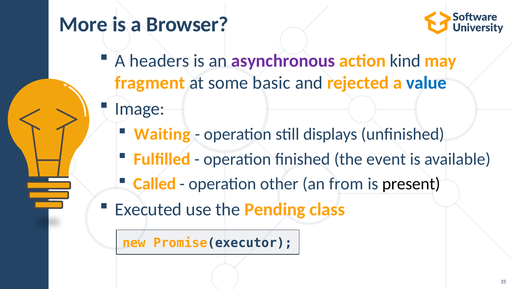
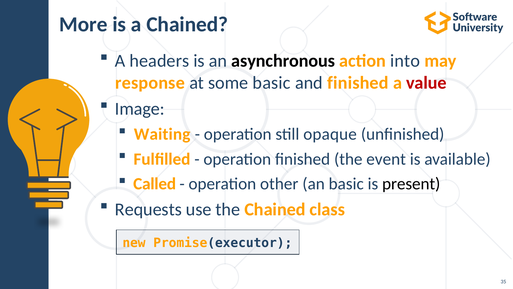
a Browser: Browser -> Chained (187, 24)
asynchronous colour: purple -> black (283, 61)
kind: kind -> into (405, 61)
fragment: fragment -> response (150, 83)
and rejected: rejected -> finished (358, 83)
value colour: blue -> red (426, 83)
displays: displays -> opaque (330, 134)
an from: from -> basic (346, 184)
Executed: Executed -> Requests (148, 209)
the Pending: Pending -> Chained (275, 209)
